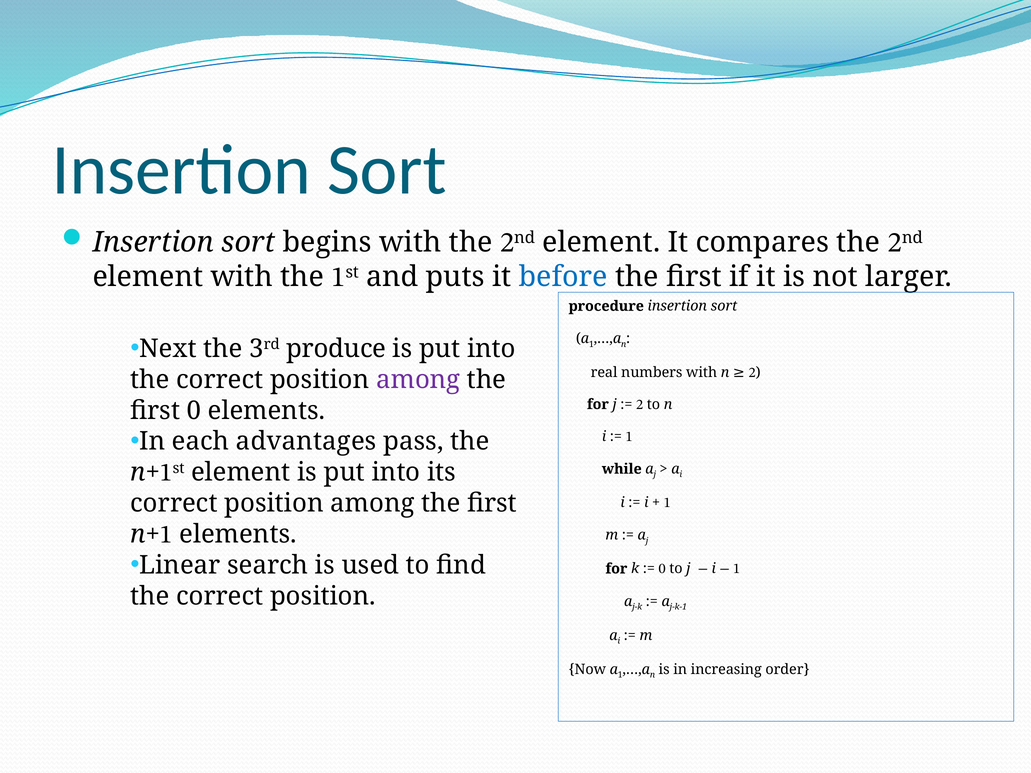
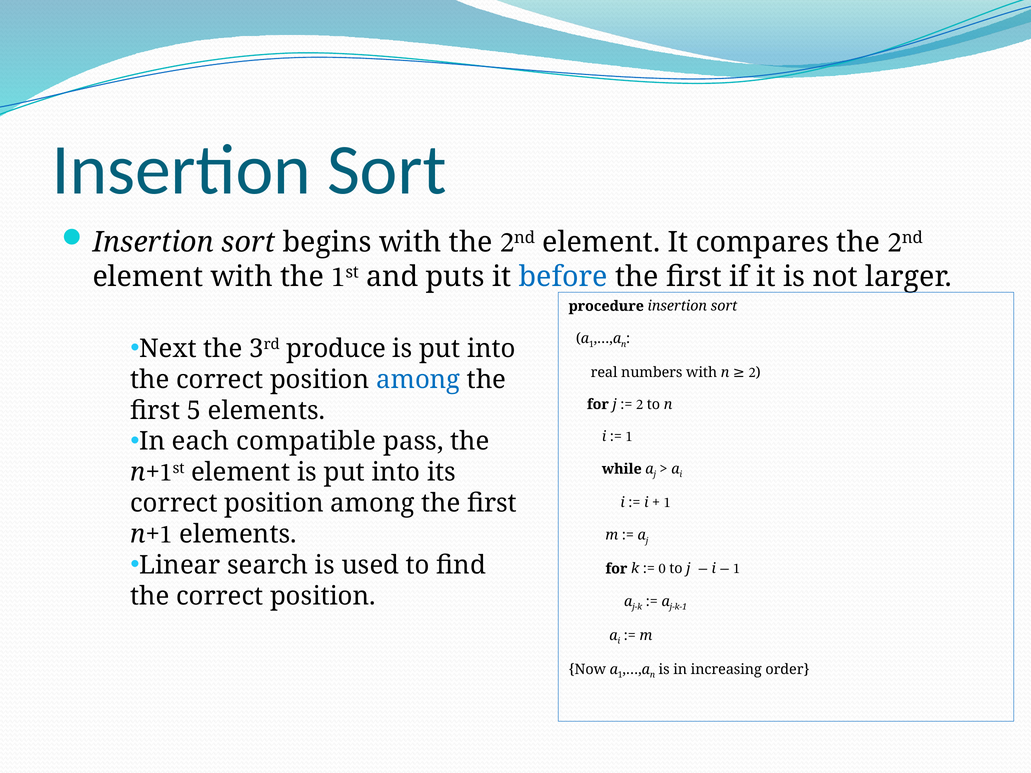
among colour: purple -> blue (418, 380)
first 0: 0 -> 5 (194, 411)
advantages: advantages -> compatible (306, 442)
